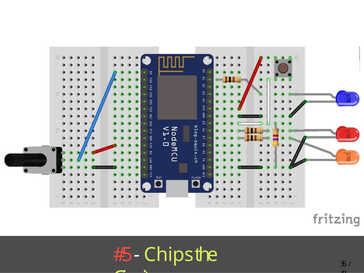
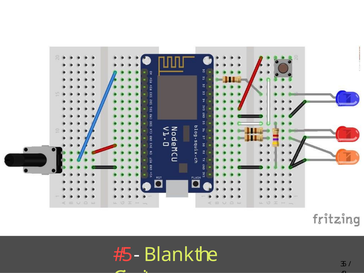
Chips: Chips -> Blank (169, 255)
